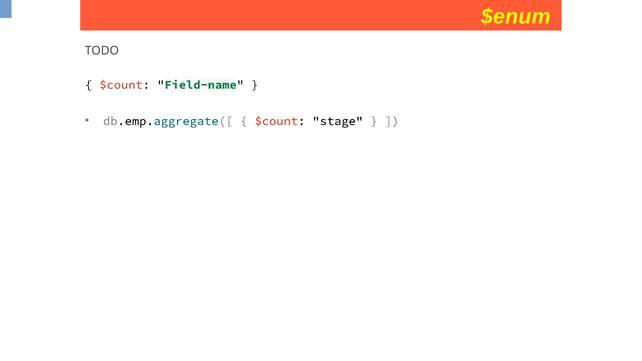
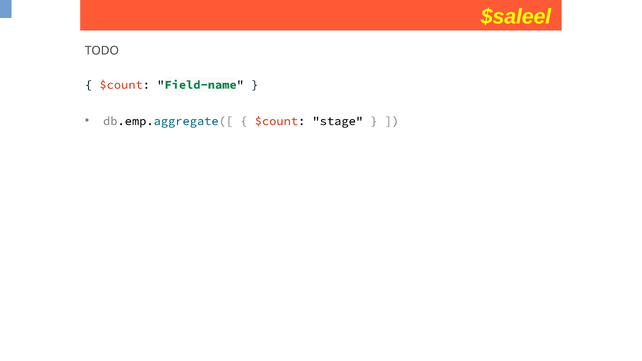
$enum: $enum -> $saleel (516, 17)
